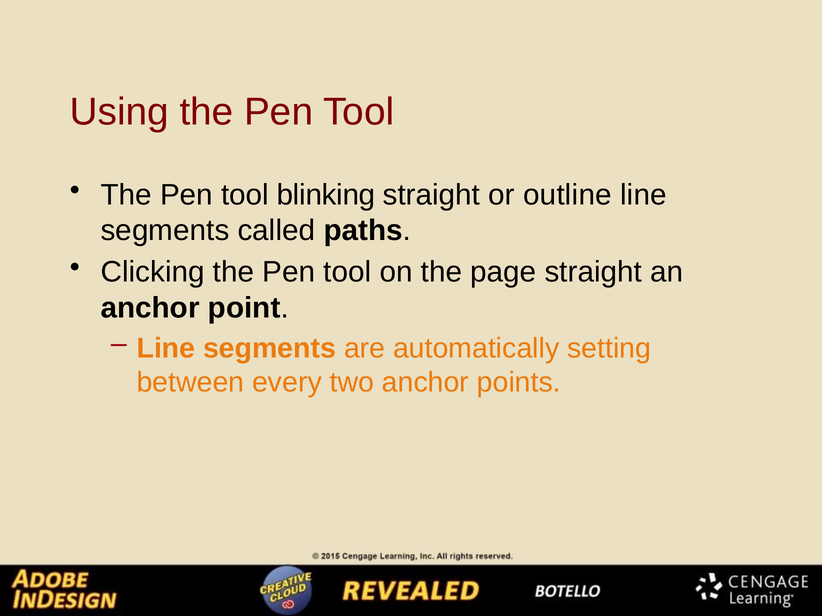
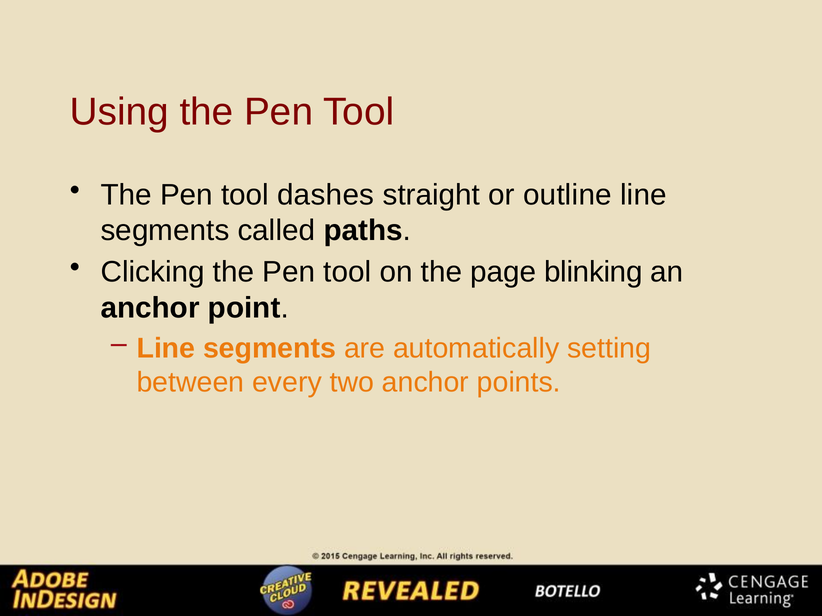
blinking: blinking -> dashes (326, 195)
page straight: straight -> blinking (593, 272)
